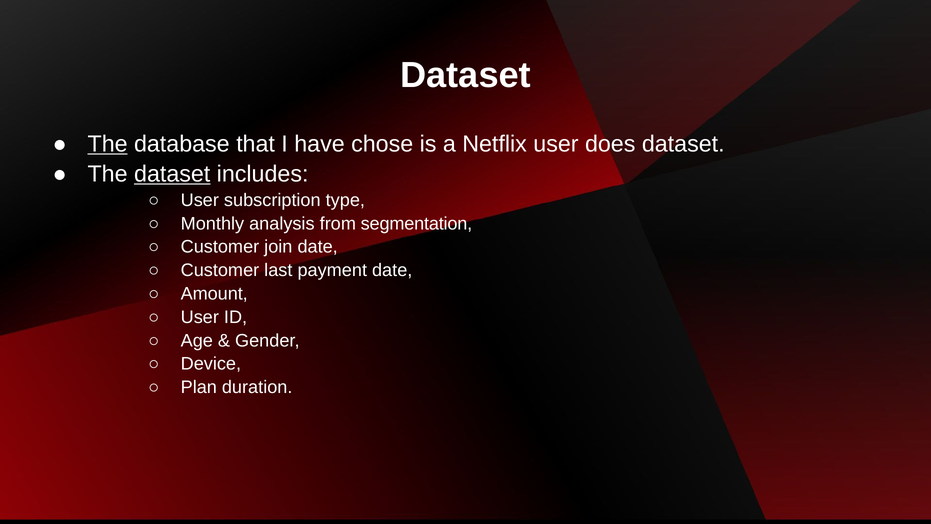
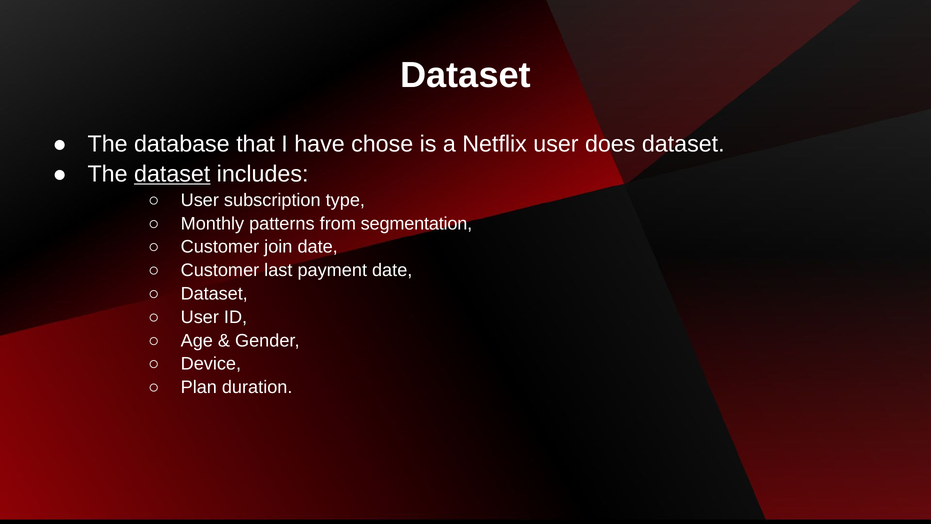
The underline: present -> none (108, 144)
analysis: analysis -> patterns (282, 223)
Amount: Amount -> Dataset (214, 294)
